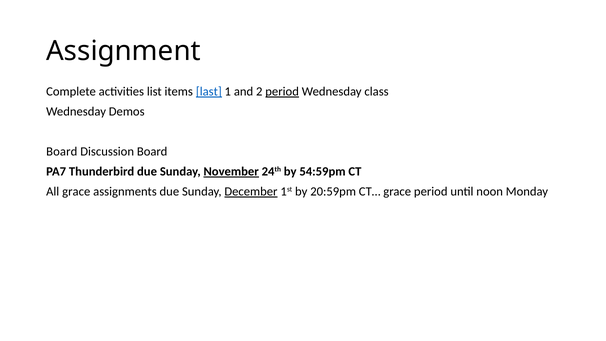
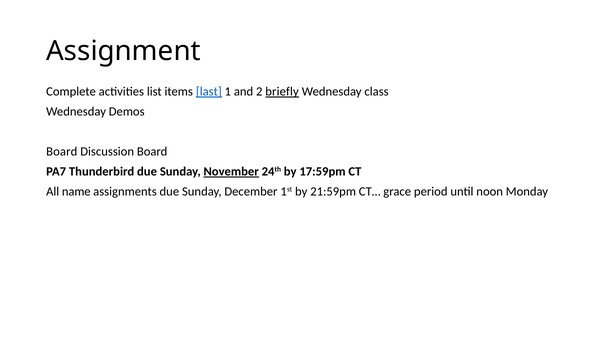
2 period: period -> briefly (282, 91)
54:59pm: 54:59pm -> 17:59pm (323, 171)
All grace: grace -> name (76, 191)
December underline: present -> none (251, 191)
20:59pm: 20:59pm -> 21:59pm (333, 191)
